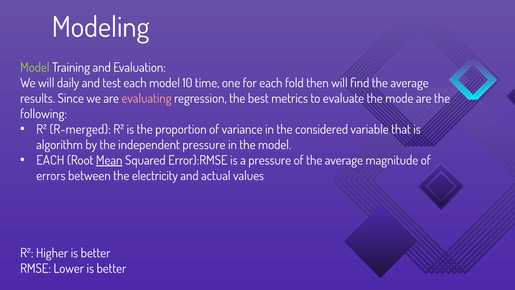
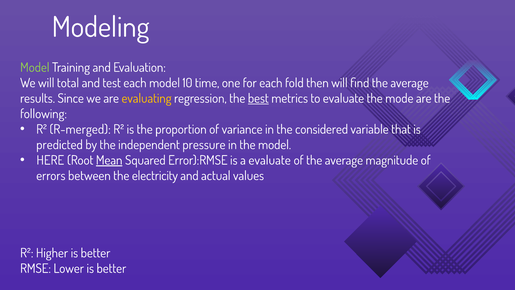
daily: daily -> total (68, 83)
evaluating colour: pink -> yellow (147, 98)
best underline: none -> present (258, 98)
algorithm: algorithm -> predicted (59, 145)
EACH: EACH -> HERE (50, 160)
a pressure: pressure -> evaluate (270, 160)
